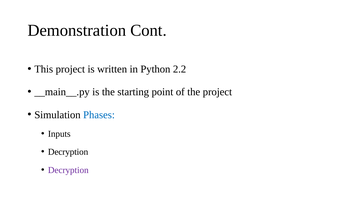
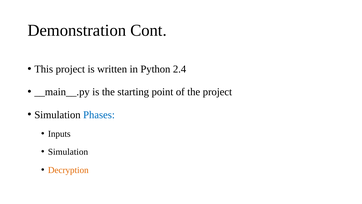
2.2: 2.2 -> 2.4 (180, 69)
Decryption: Decryption -> Simulation (68, 152)
Decryption colour: purple -> orange (68, 170)
